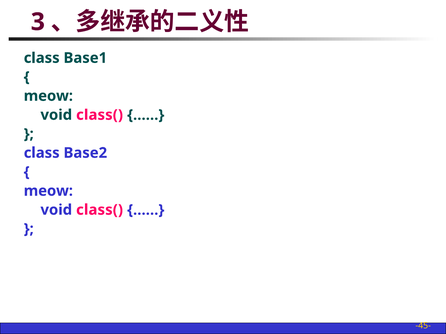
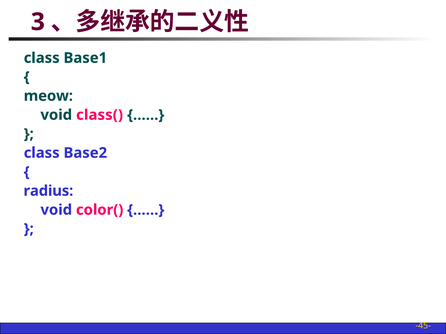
meow: meow -> radius (48, 191)
class(: class( -> color( (100, 210)
